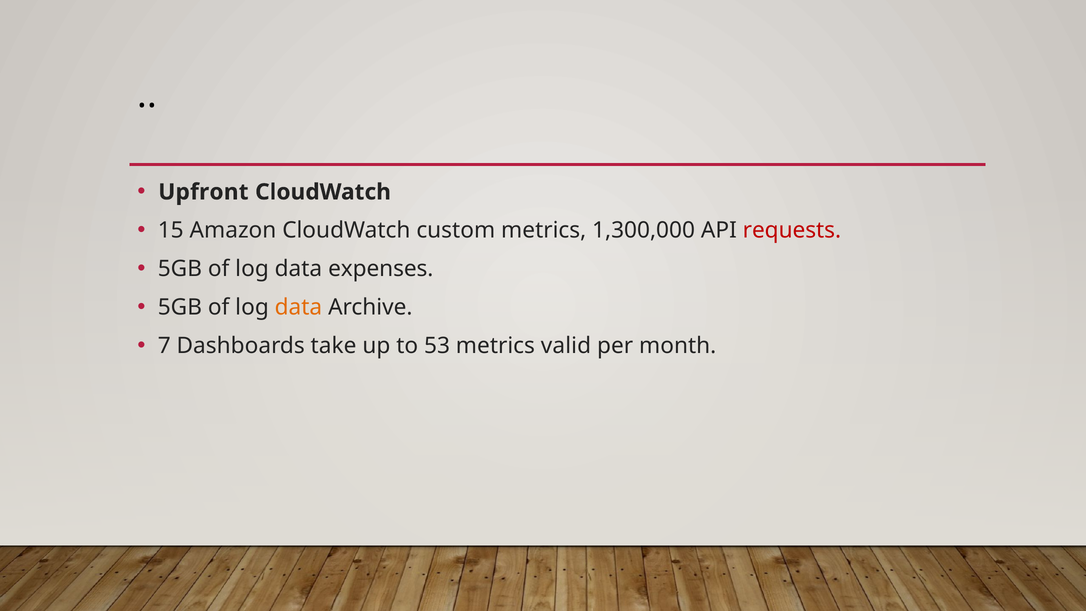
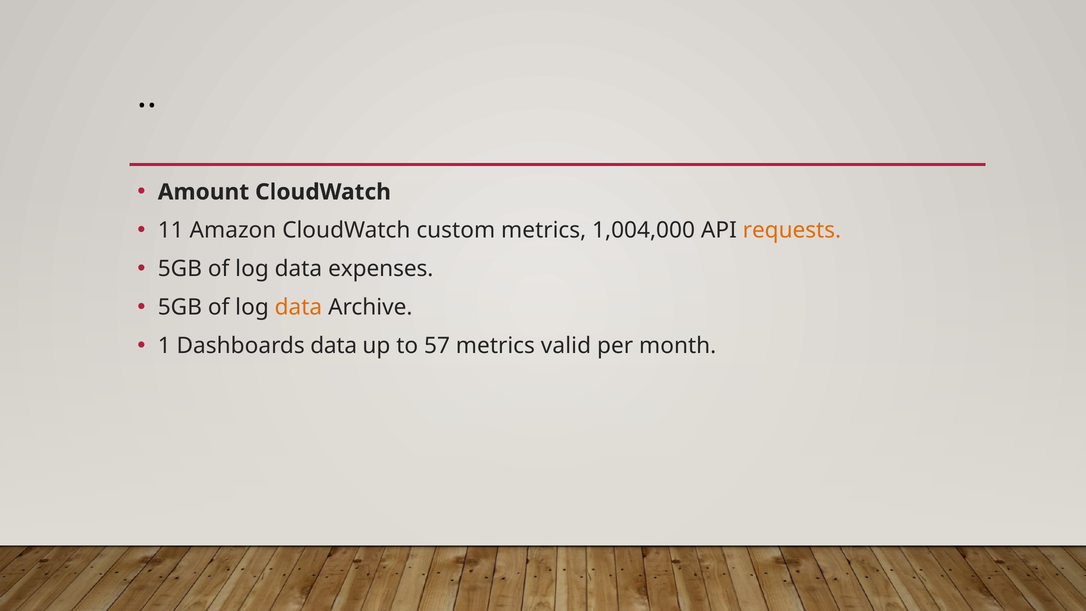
Upfront: Upfront -> Amount (203, 192)
15: 15 -> 11 (171, 230)
1,300,000: 1,300,000 -> 1,004,000 (644, 230)
requests colour: red -> orange (792, 230)
7: 7 -> 1 (164, 346)
Dashboards take: take -> data (334, 346)
53: 53 -> 57 (437, 346)
